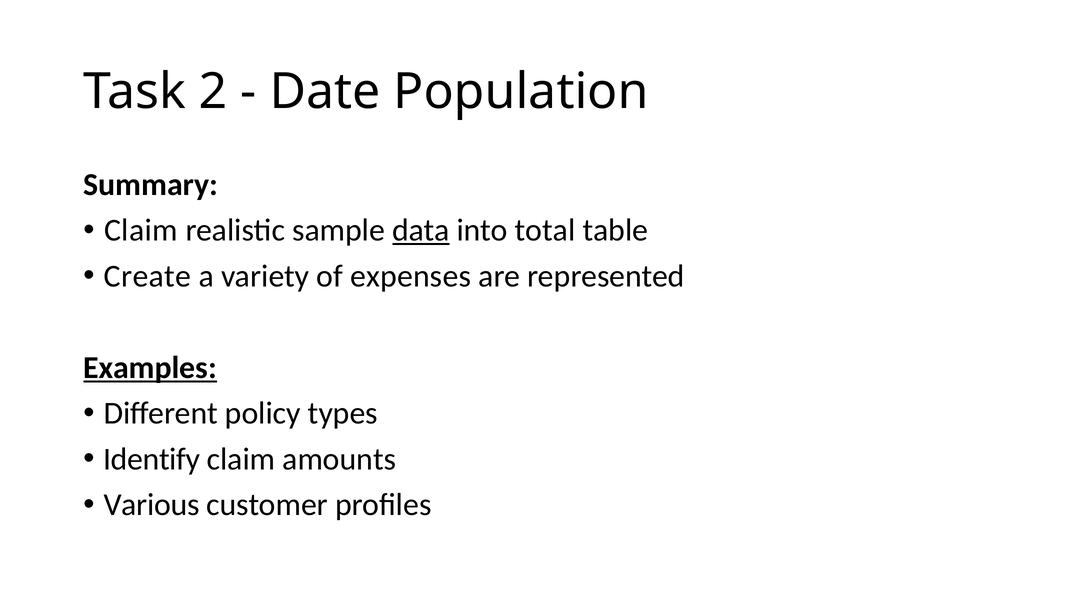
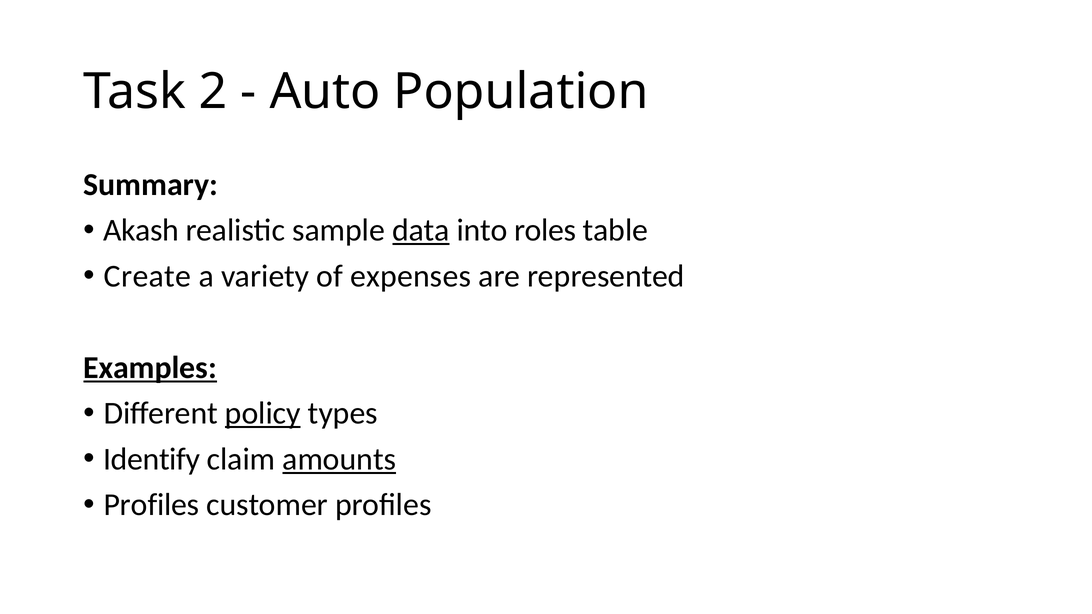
Date: Date -> Auto (325, 92)
Claim: Claim -> Akash (141, 230)
total: total -> roles (545, 230)
policy underline: none -> present (263, 414)
amounts underline: none -> present (339, 459)
Various: Various -> Profiles (152, 505)
